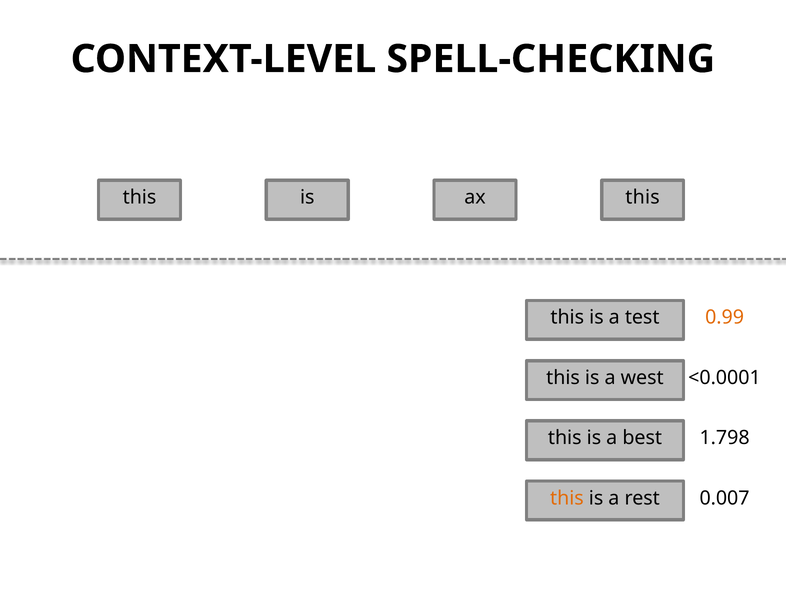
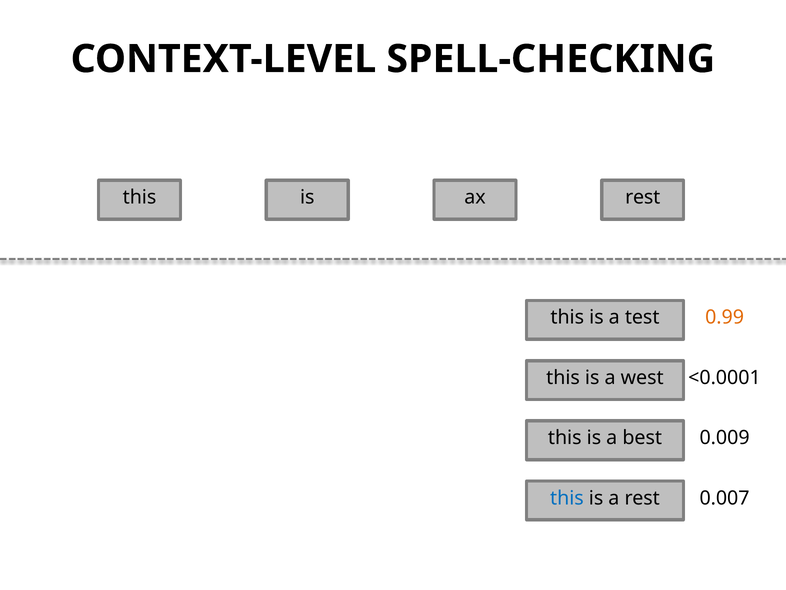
ax this: this -> rest (643, 197)
1.798: 1.798 -> 0.009 (725, 438)
this colour: orange -> blue (567, 498)
